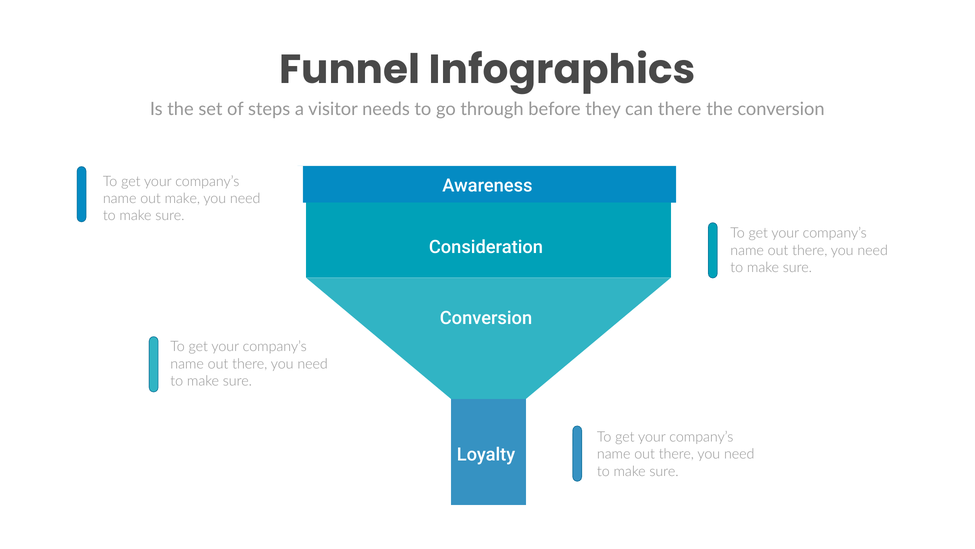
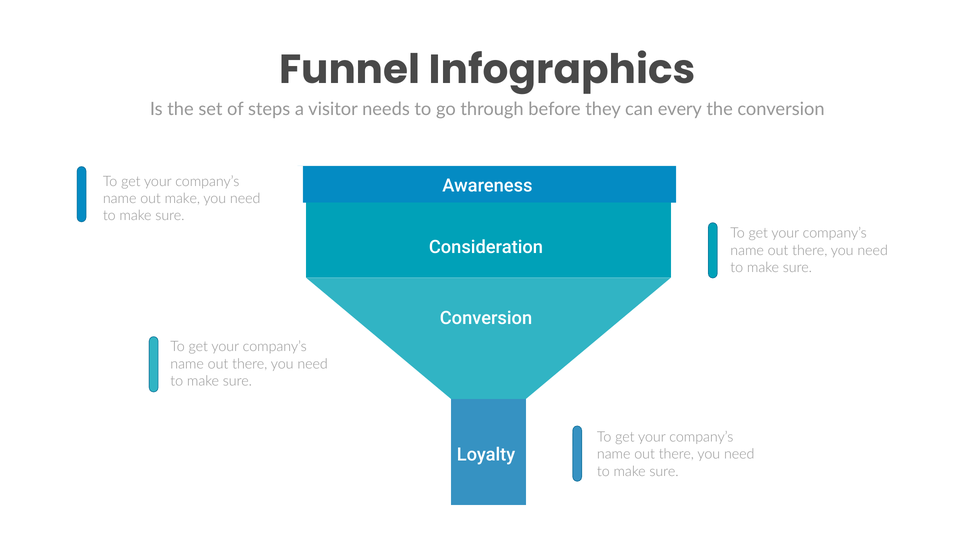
can there: there -> every (680, 109)
